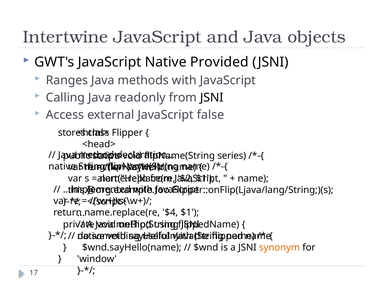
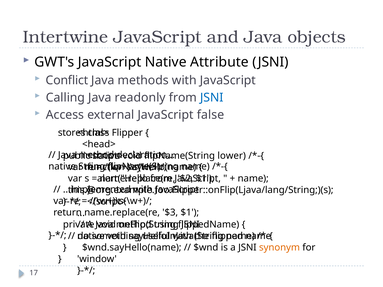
Provided: Provided -> Attribute (219, 62)
Ranges: Ranges -> Conflict (67, 80)
JSNI colour: black -> blue (212, 98)
series: series -> lower (232, 156)
$4: $4 -> $3 (170, 213)
